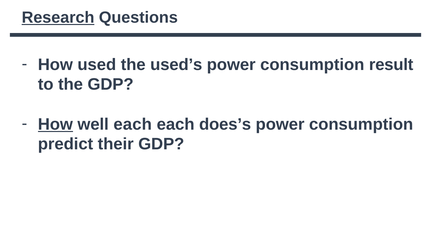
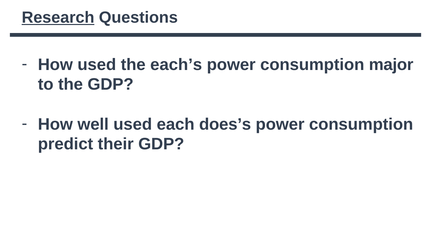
used’s: used’s -> each’s (176, 65)
result: result -> major (391, 65)
How underline: present -> none (55, 124)
well each: each -> used (133, 124)
